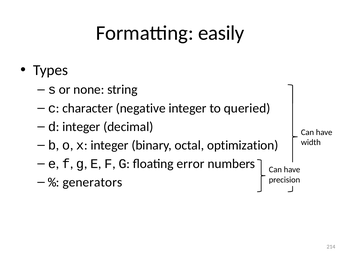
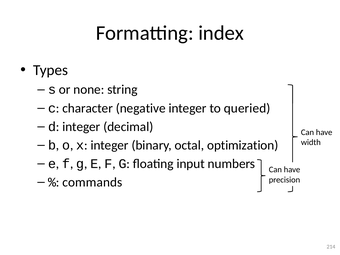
easily: easily -> index (221, 33)
error: error -> input (191, 164)
generators: generators -> commands (92, 182)
